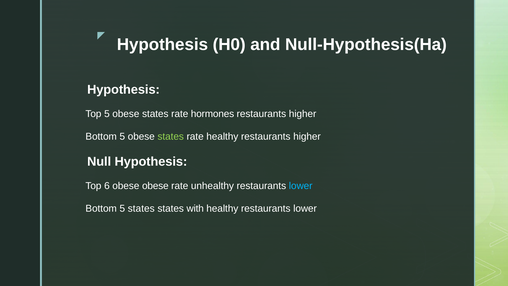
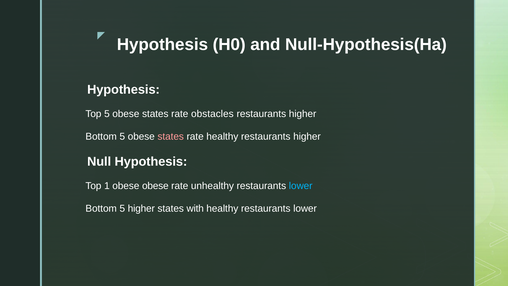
hormones: hormones -> obstacles (212, 114)
states colour: light green -> pink (171, 136)
6: 6 -> 1 (107, 186)
5 states: states -> higher (141, 208)
